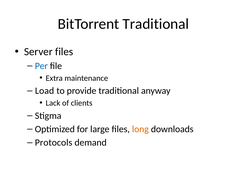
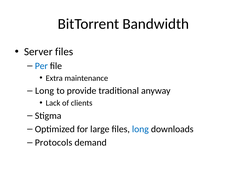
BitTorrent Traditional: Traditional -> Bandwidth (156, 24)
Load: Load -> Long (45, 91)
long colour: orange -> blue (140, 129)
